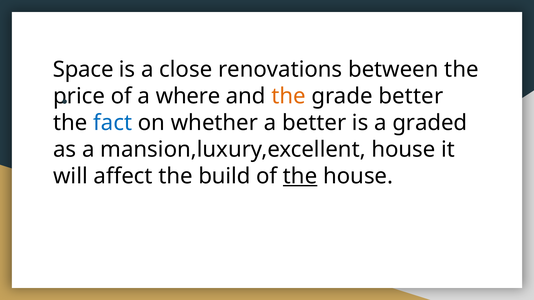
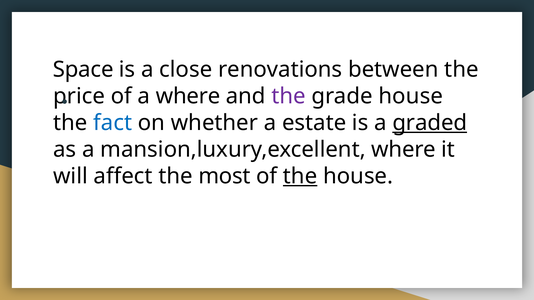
the colour: orange -> purple (289, 96)
grade better: better -> house (411, 96)
a better: better -> estate (314, 123)
graded underline: none -> present (430, 123)
mansion,luxury,excellent house: house -> where (404, 150)
build: build -> most (224, 176)
